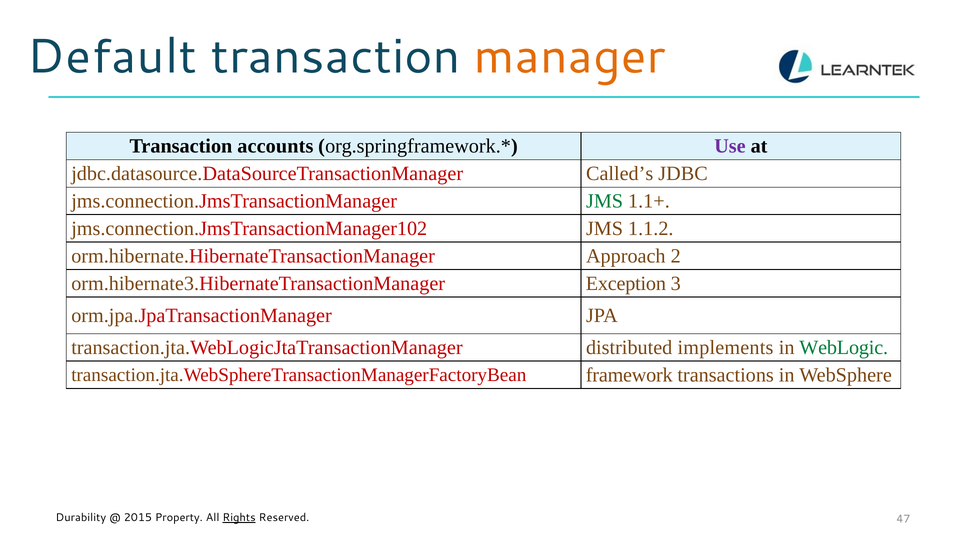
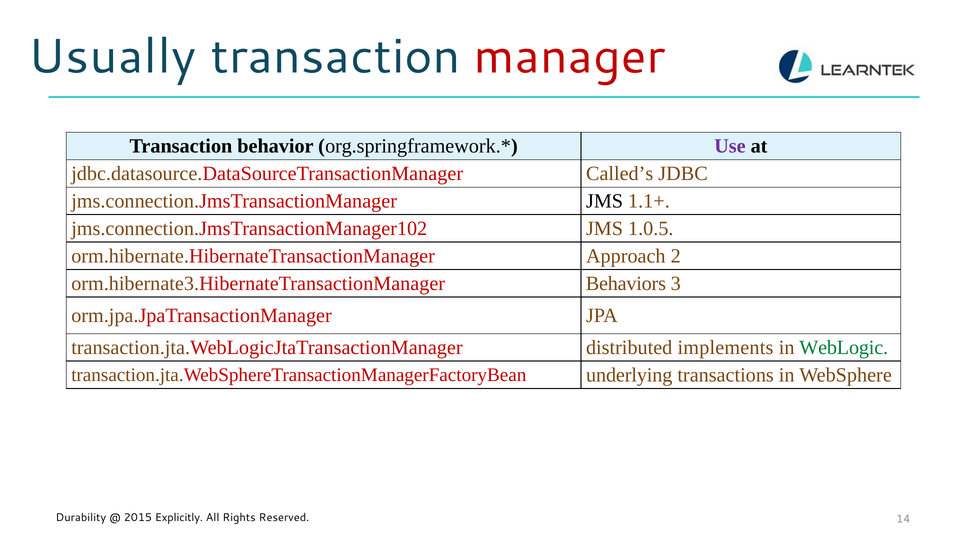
Default: Default -> Usually (112, 57)
manager colour: orange -> red (570, 57)
accounts: accounts -> behavior (275, 146)
JMS colour: green -> black (605, 201)
1.1.2: 1.1.2 -> 1.0.5 (651, 228)
Exception: Exception -> Behaviors (626, 283)
framework: framework -> underlying (629, 375)
Property: Property -> Explicitly (179, 517)
Rights underline: present -> none (239, 517)
47: 47 -> 14 (903, 519)
